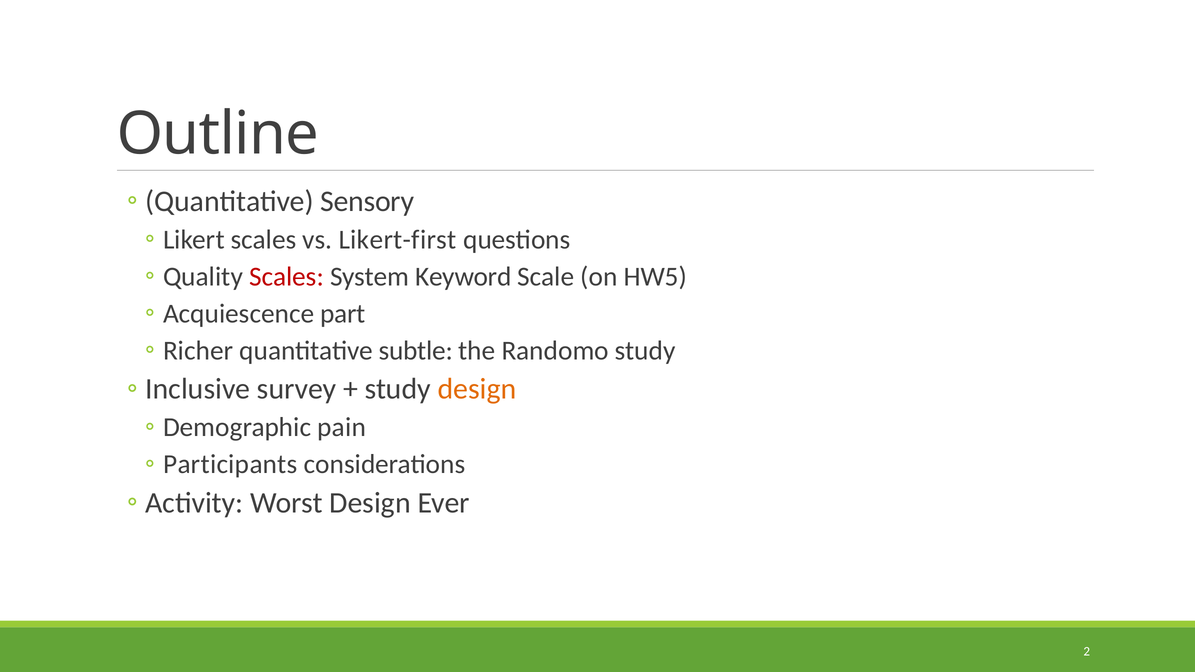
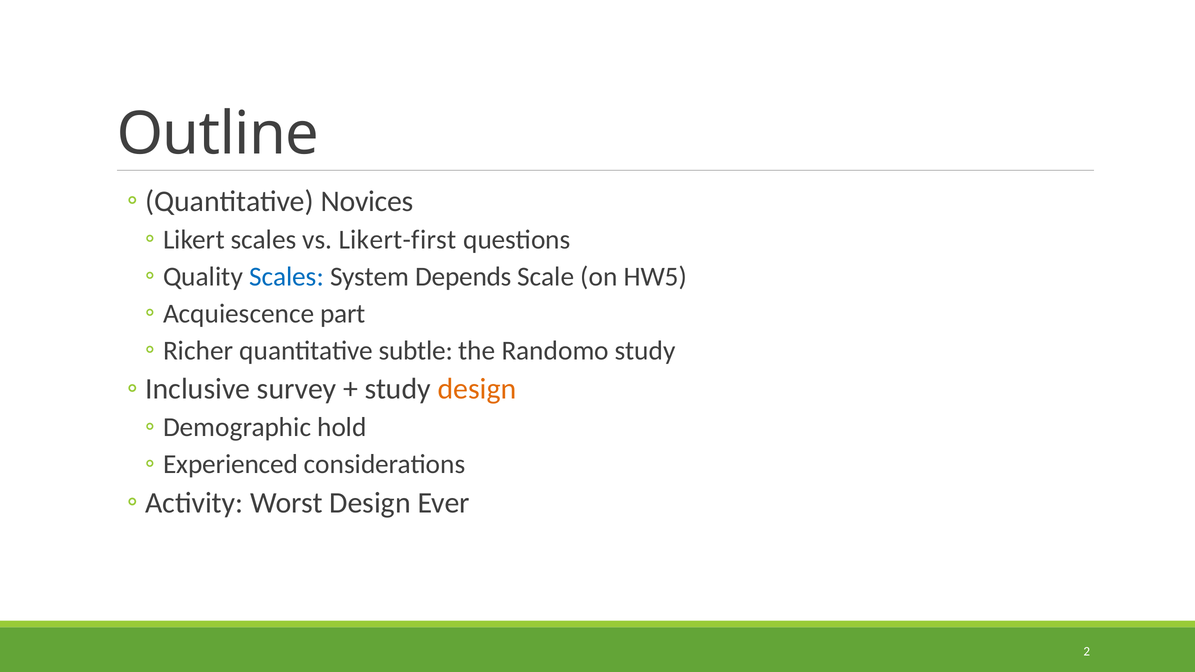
Sensory: Sensory -> Novices (367, 201)
Scales colour: red -> blue (287, 277)
Keyword: Keyword -> Depends (463, 277)
pain: pain -> hold (342, 428)
Participants: Participants -> Experienced (231, 465)
